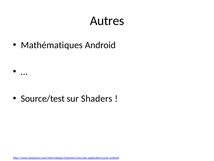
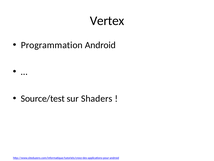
Autres: Autres -> Vertex (107, 21)
Mathématiques: Mathématiques -> Programmation (52, 45)
